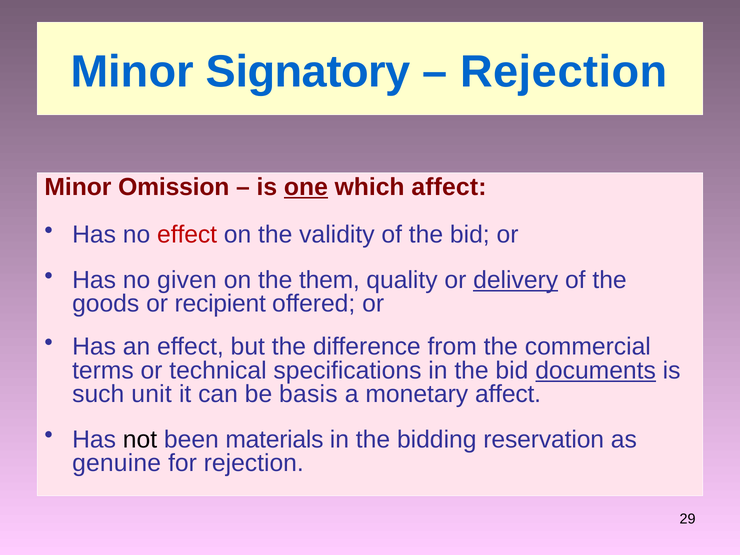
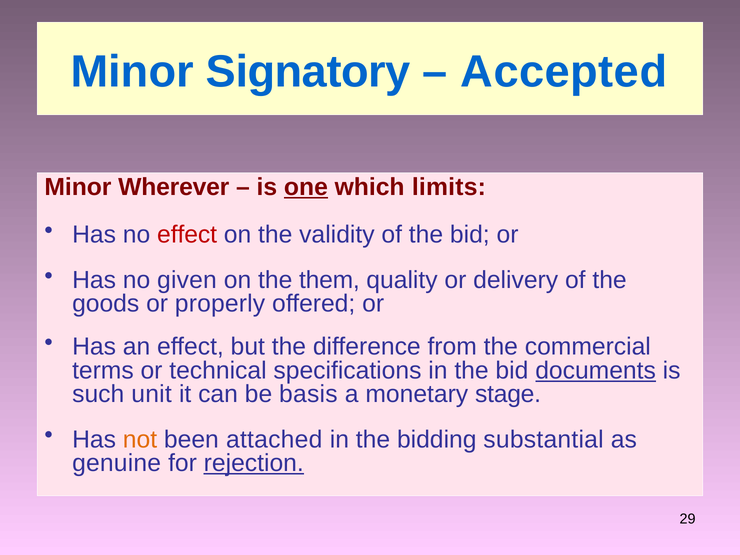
Rejection: Rejection -> Accepted (564, 72)
Omission: Omission -> Wherever (174, 187)
which affect: affect -> limits (449, 187)
delivery underline: present -> none (516, 280)
recipient: recipient -> properly (220, 304)
monetary affect: affect -> stage (508, 394)
not colour: black -> orange (140, 439)
materials: materials -> attached (274, 439)
reservation: reservation -> substantial (544, 439)
rejection underline: none -> present (254, 463)
